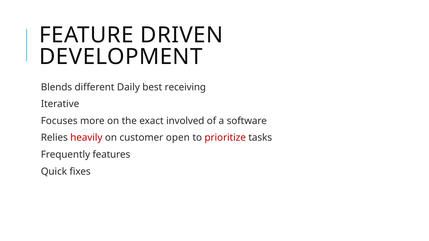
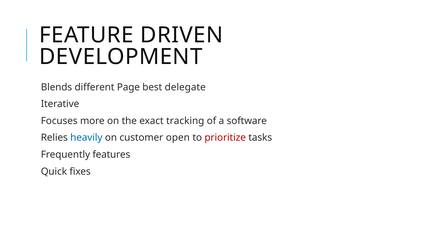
Daily: Daily -> Page (128, 87)
receiving: receiving -> delegate (185, 87)
involved: involved -> tracking (185, 121)
heavily colour: red -> blue (86, 138)
